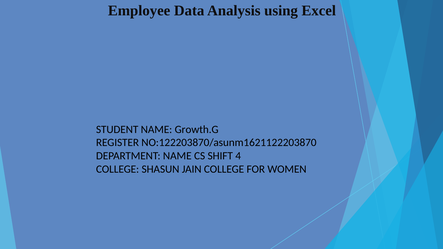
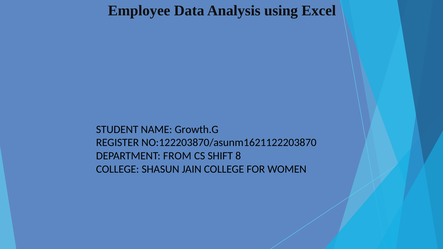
DEPARTMENT NAME: NAME -> FROM (177, 156)
4: 4 -> 8 (238, 156)
